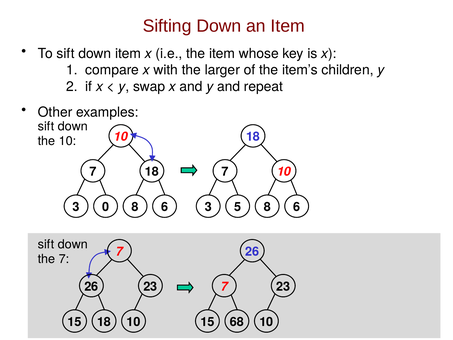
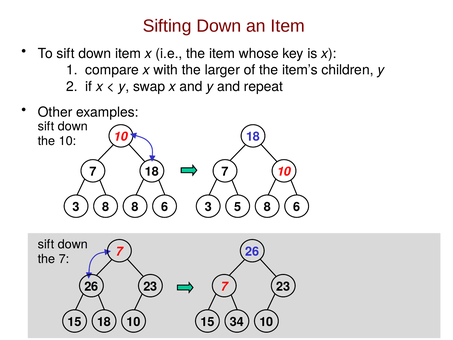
3 0: 0 -> 8 (106, 207)
68: 68 -> 34 (237, 322)
